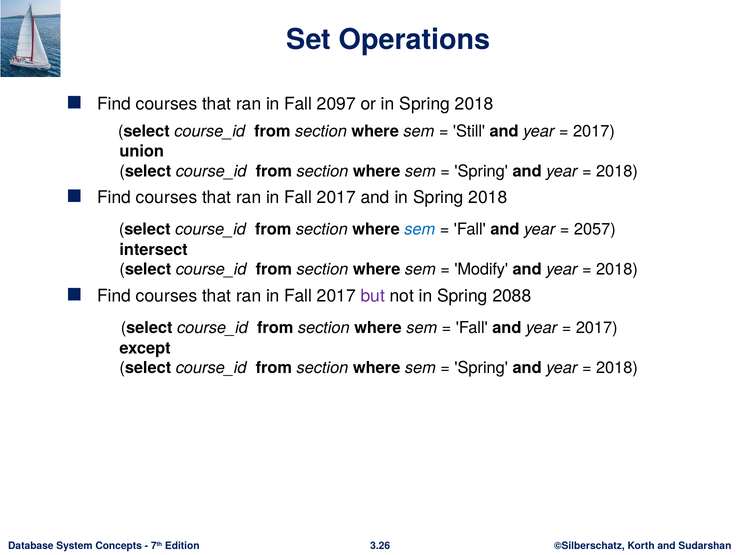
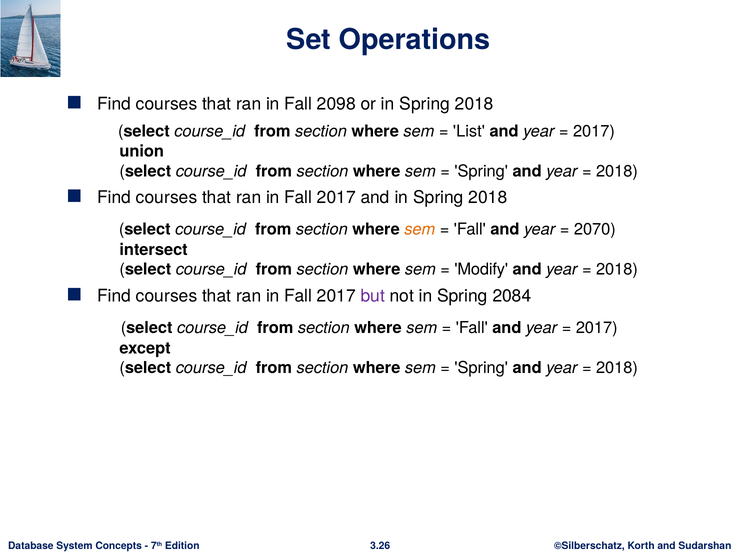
2097: 2097 -> 2098 (336, 104)
Still: Still -> List (469, 131)
sem colour: blue -> orange (420, 229)
2057: 2057 -> 2070 (595, 229)
2088: 2088 -> 2084 (512, 296)
